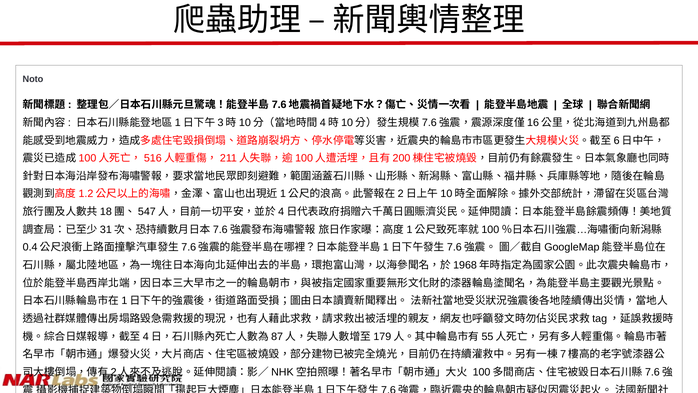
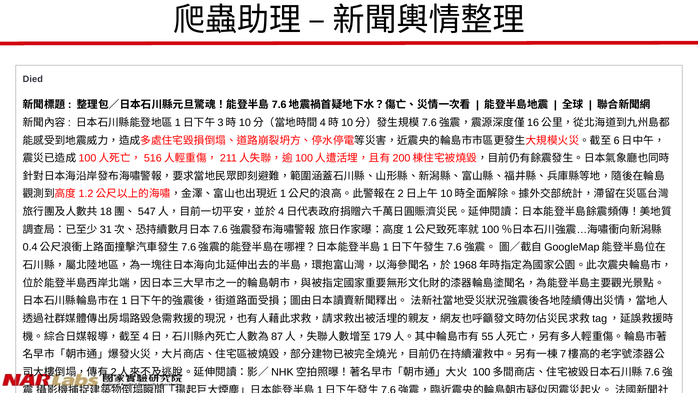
Noto: Noto -> Died (33, 79)
